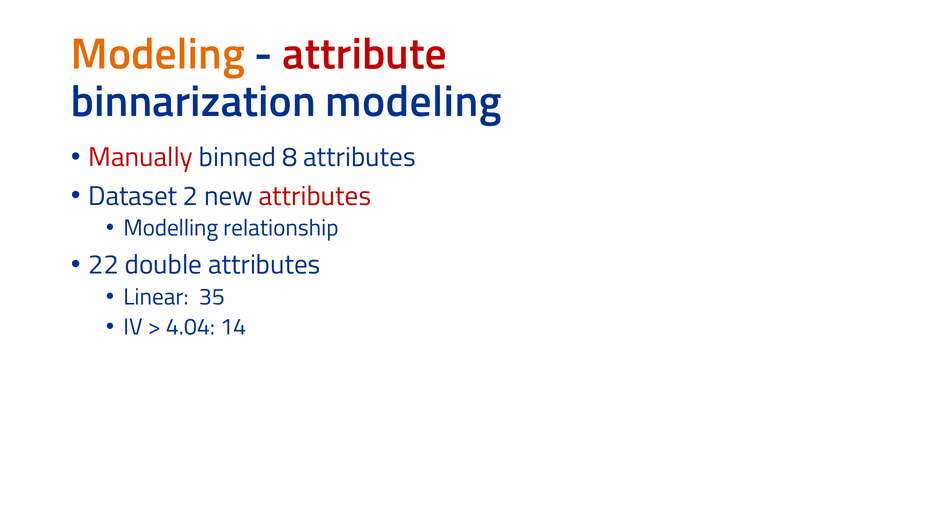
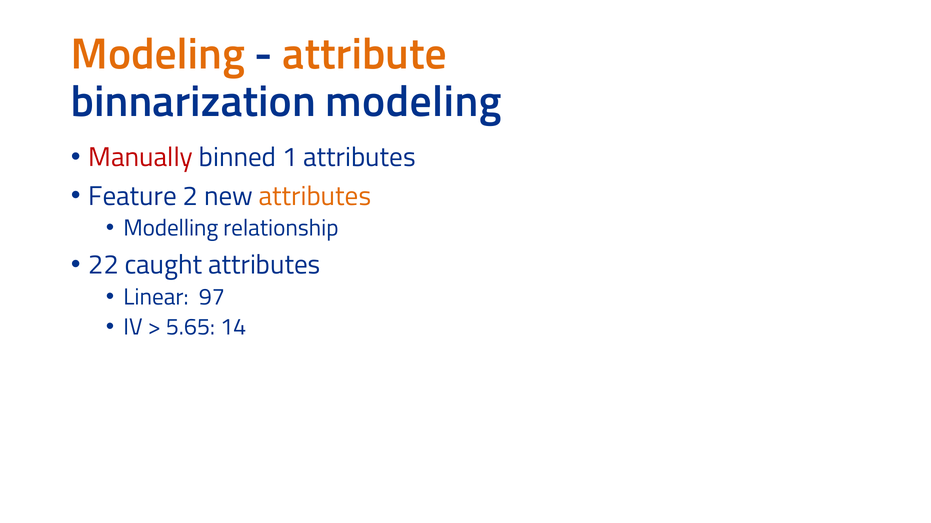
attribute colour: red -> orange (365, 55)
8: 8 -> 1 (290, 157)
Dataset: Dataset -> Feature (133, 196)
attributes colour: red -> orange (315, 196)
double: double -> caught (163, 265)
35: 35 -> 97 (212, 297)
4.04: 4.04 -> 5.65 (190, 327)
